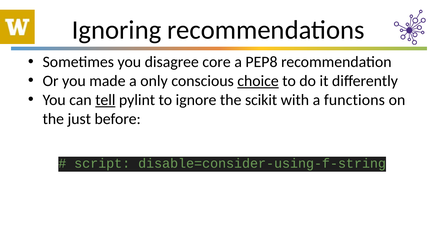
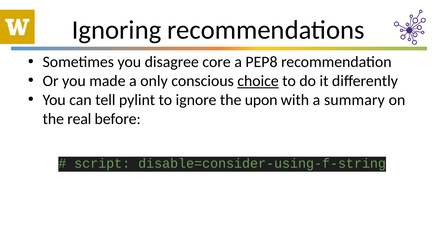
tell underline: present -> none (105, 100)
scikit: scikit -> upon (261, 100)
functions: functions -> summary (354, 100)
just: just -> real (79, 119)
